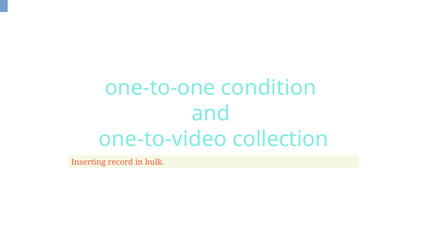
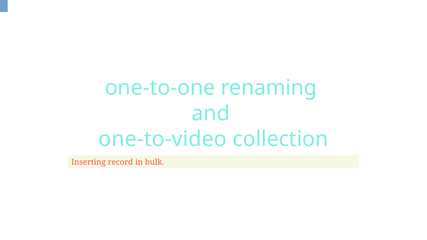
condition: condition -> renaming (269, 88)
